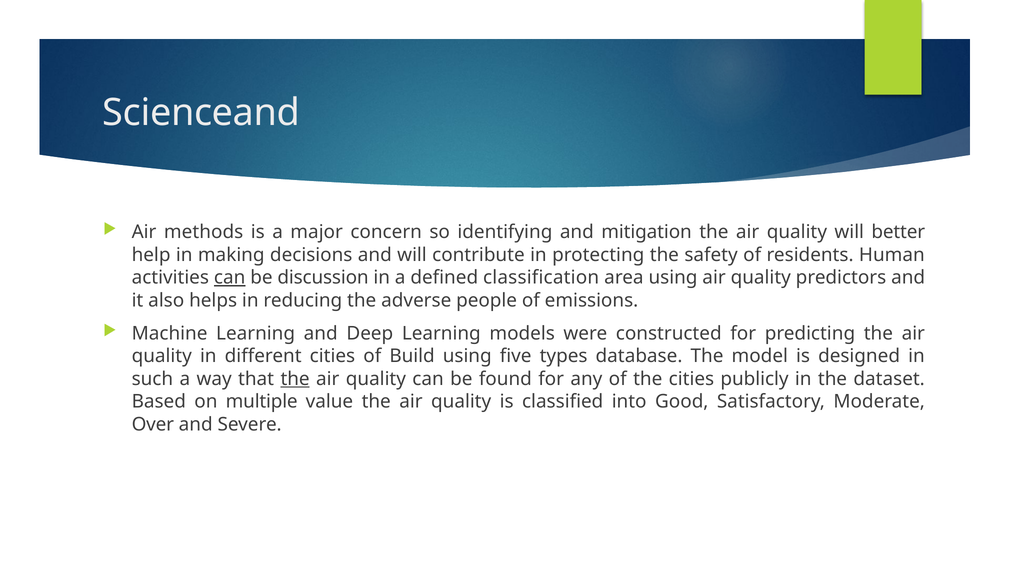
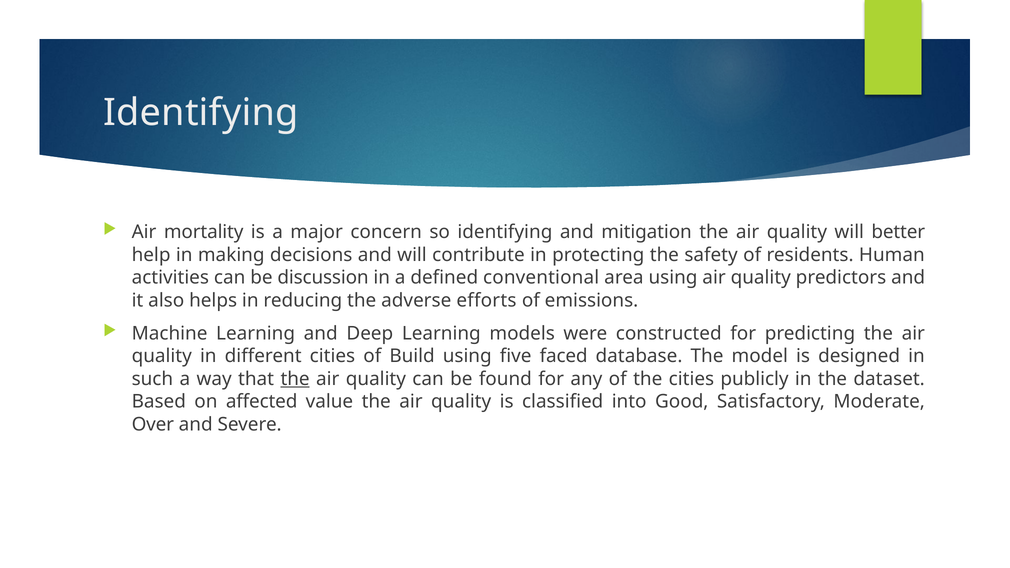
Scienceand: Scienceand -> Identifying (201, 113)
methods: methods -> mortality (204, 232)
can underline: present -> none (230, 278)
classification: classification -> conventional (541, 278)
people: people -> efforts (486, 300)
types: types -> faced (564, 356)
multiple: multiple -> affected (262, 402)
